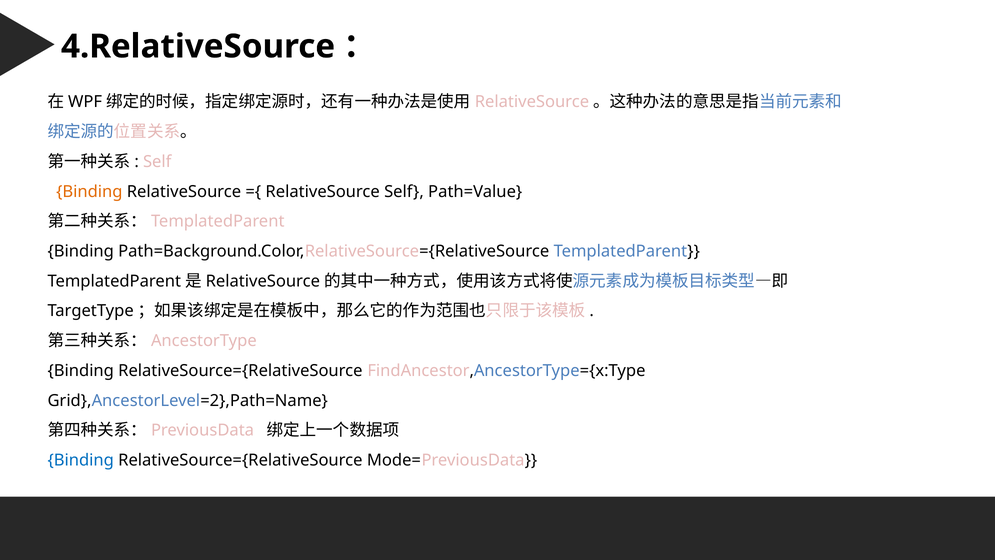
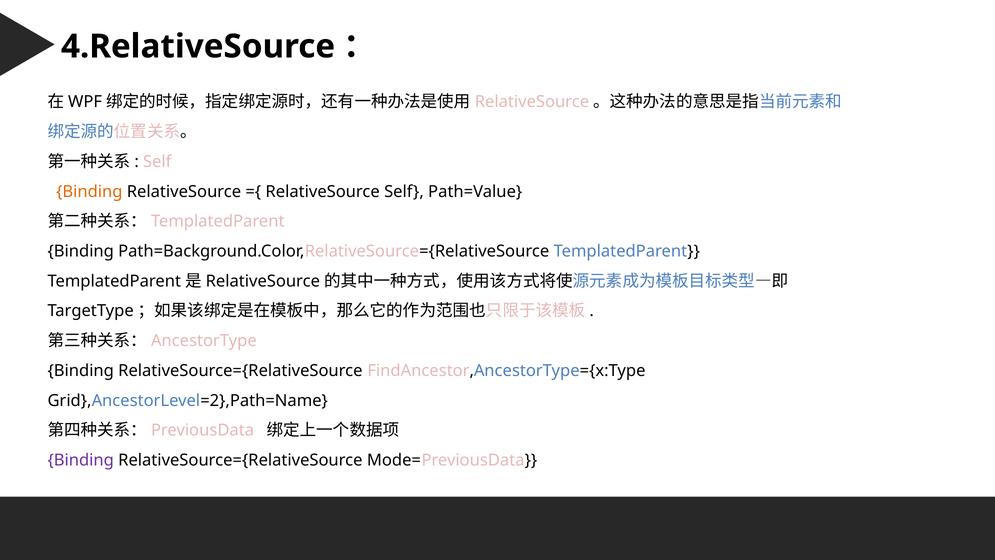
Binding colour: blue -> purple (81, 460)
